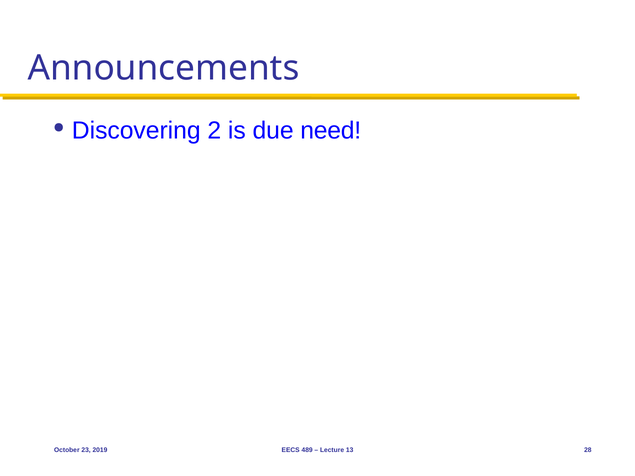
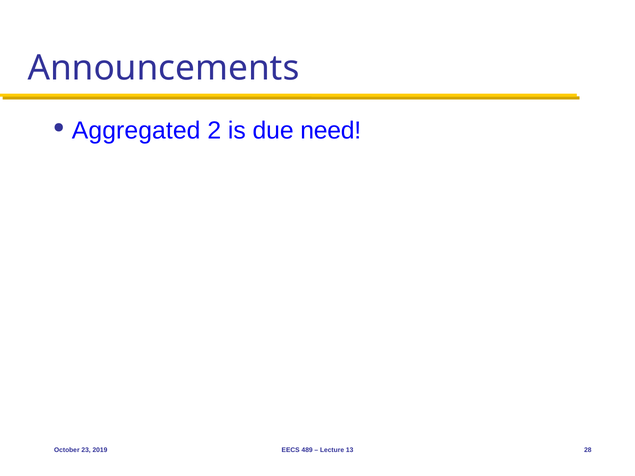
Discovering: Discovering -> Aggregated (136, 131)
